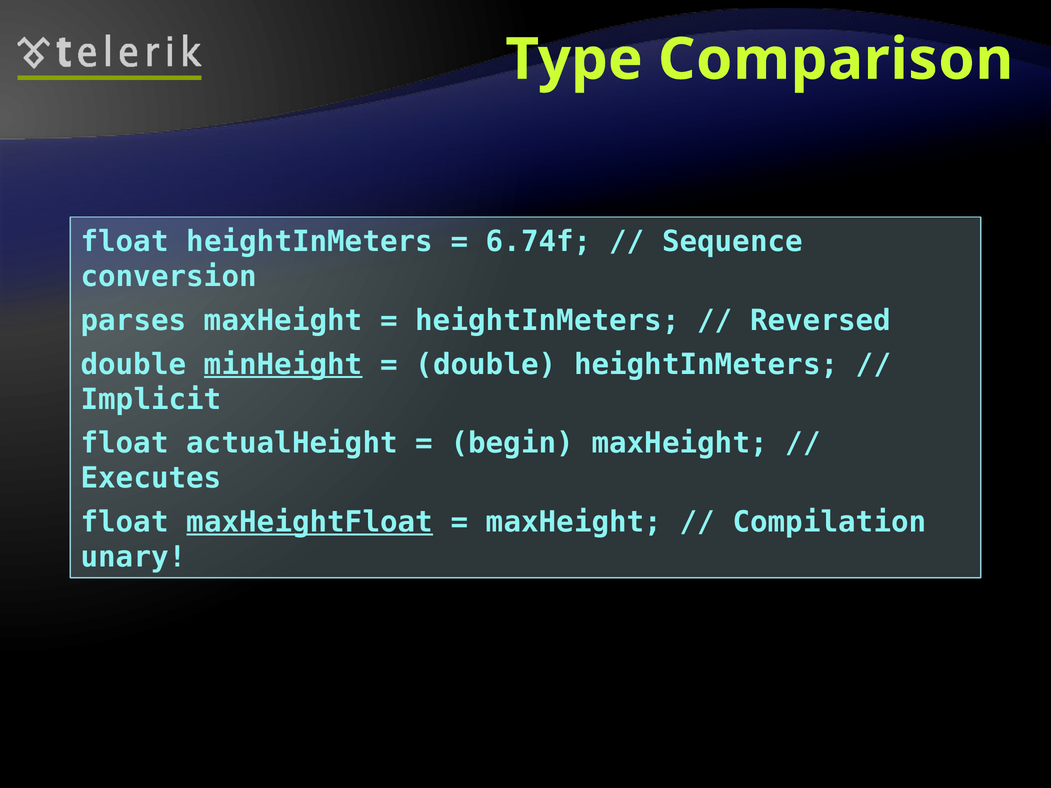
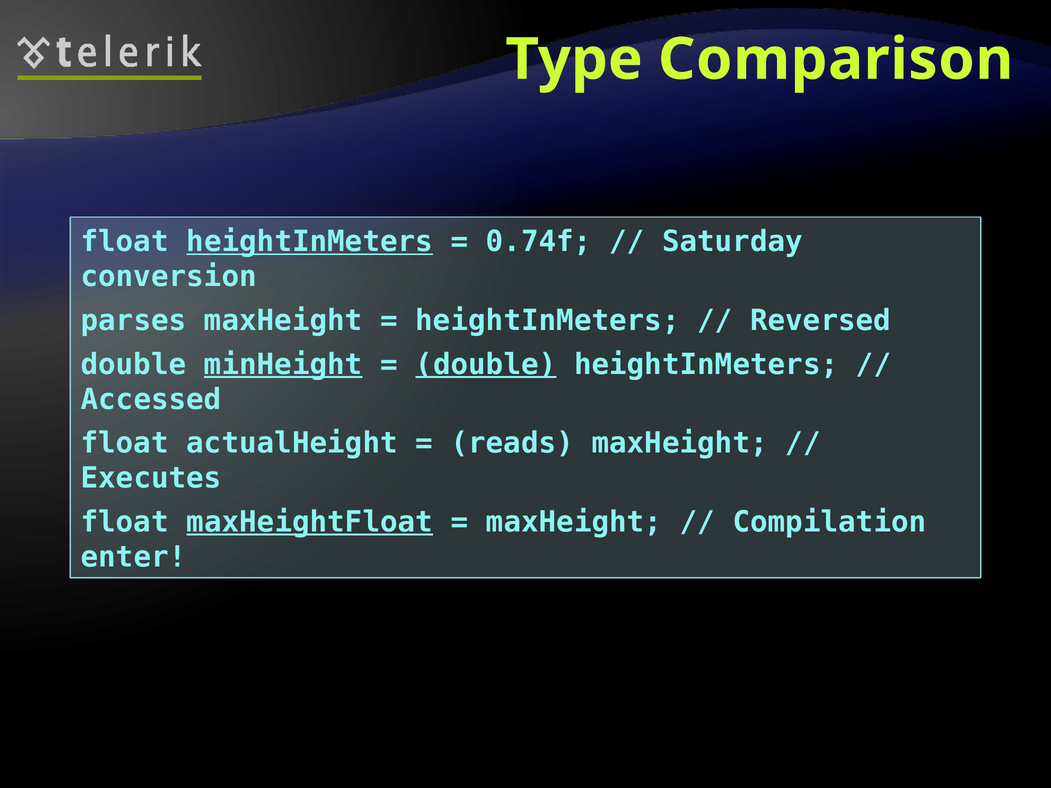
heightInMeters underline: none -> present (310, 242)
6.74f: 6.74f -> 0.74f (539, 242)
Sequence: Sequence -> Saturday (732, 242)
double underline: none -> present (486, 364)
Implicit: Implicit -> Accessed (151, 400)
begin: begin -> reads (512, 443)
unary: unary -> enter (134, 557)
